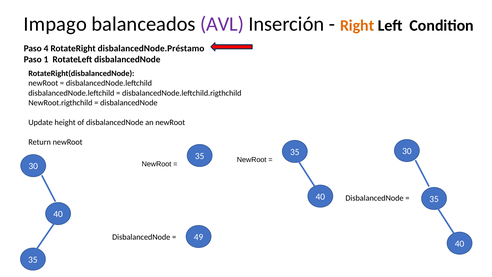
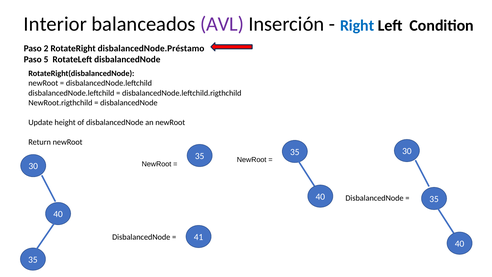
Impago: Impago -> Interior (55, 24)
Right colour: orange -> blue (357, 25)
4: 4 -> 2 (46, 48)
1: 1 -> 5 (46, 60)
49: 49 -> 41 (199, 237)
